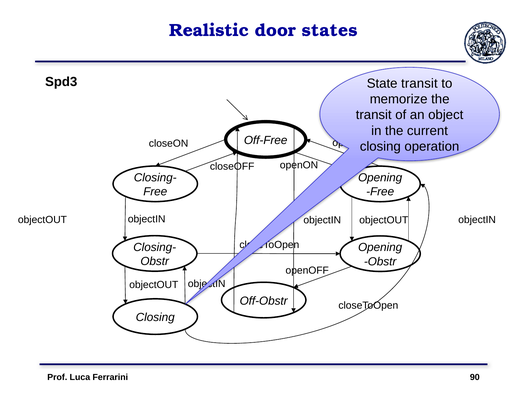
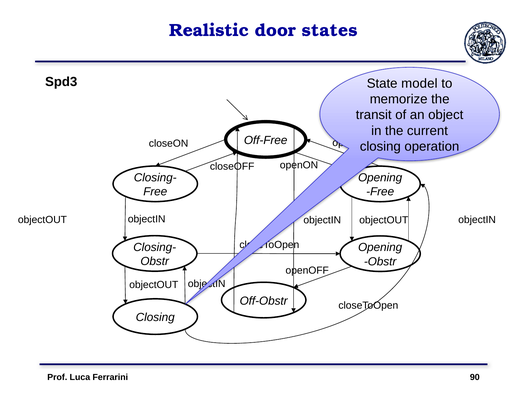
State transit: transit -> model (419, 83)
